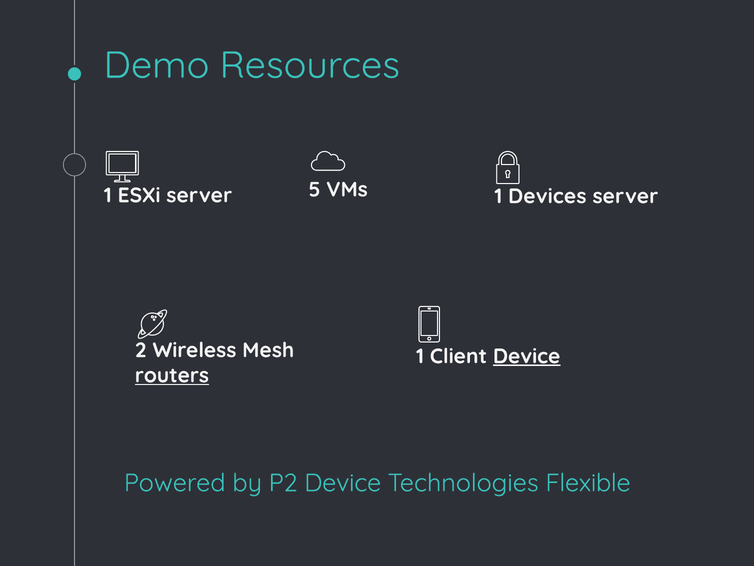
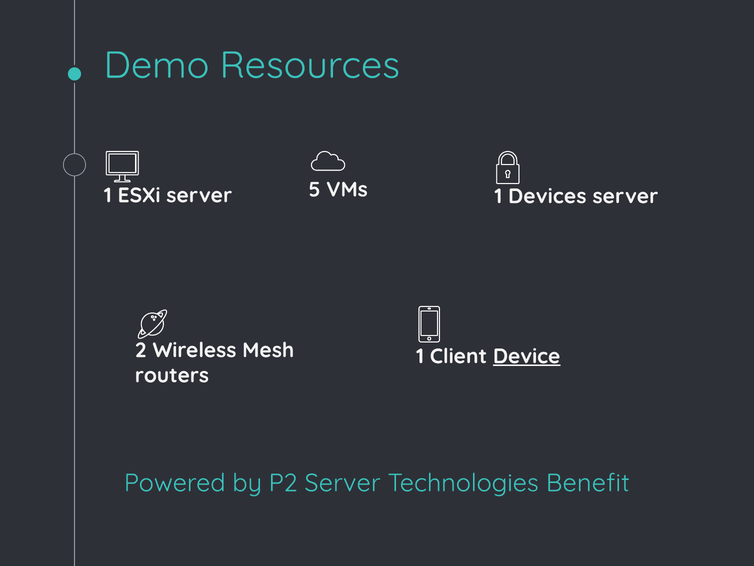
routers underline: present -> none (172, 375)
P2 Device: Device -> Server (343, 483)
Flexible: Flexible -> Benefit (588, 483)
